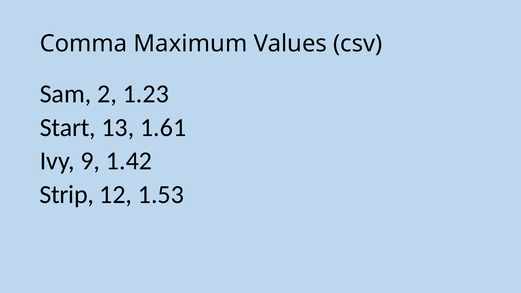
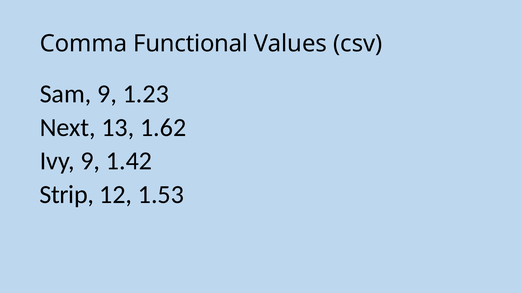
Maximum: Maximum -> Functional (191, 44)
Sam 2: 2 -> 9 (107, 94)
Start: Start -> Next (68, 127)
1.61: 1.61 -> 1.62 (163, 127)
